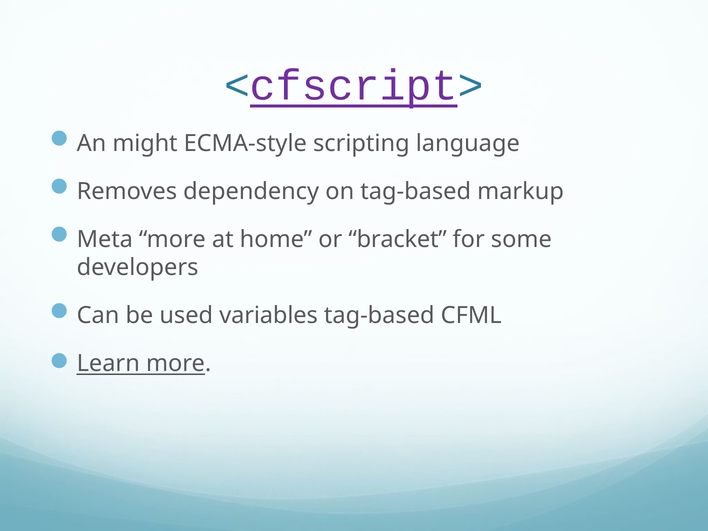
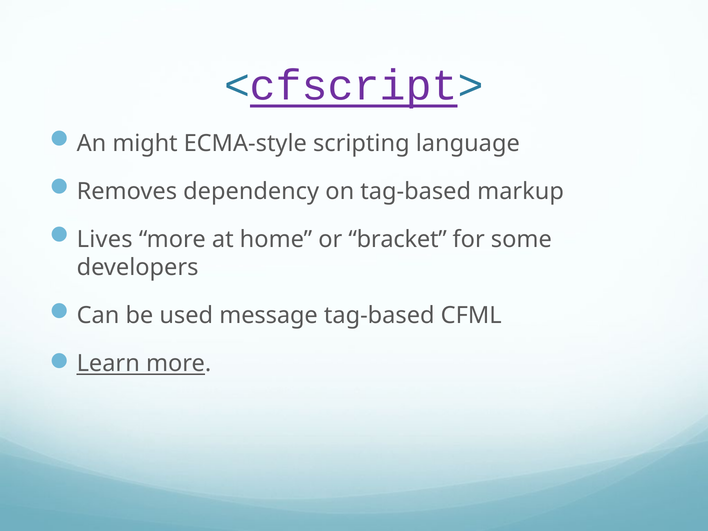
Meta: Meta -> Lives (105, 239)
variables: variables -> message (269, 316)
